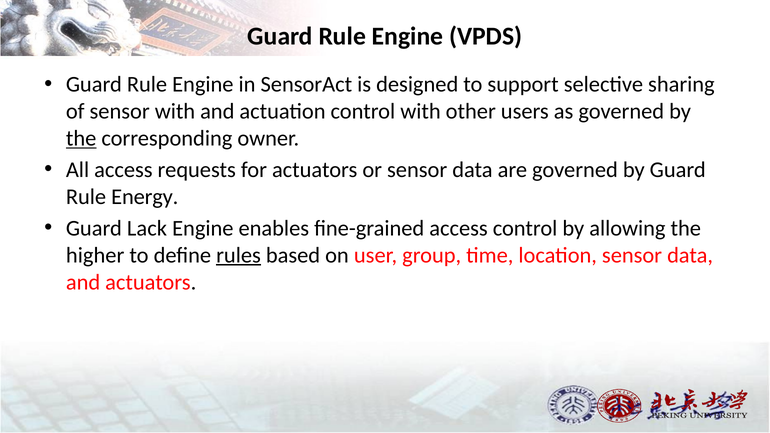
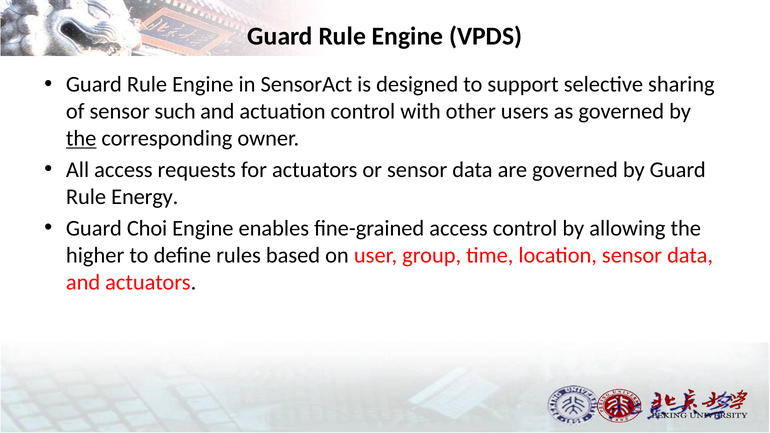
sensor with: with -> such (175, 111)
Lack: Lack -> Choi (147, 228)
rules underline: present -> none (238, 255)
